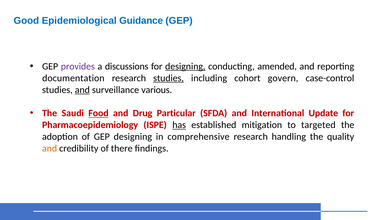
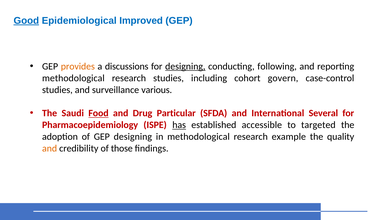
Good underline: none -> present (26, 21)
Guidance: Guidance -> Improved (141, 21)
provides colour: purple -> orange (78, 66)
amended: amended -> following (277, 66)
documentation: documentation -> methodological (73, 78)
studies underline: present -> none (169, 78)
and underline: present -> none (82, 90)
Update: Update -> Several (323, 113)
mitigation: mitigation -> accessible (262, 125)
in comprehensive: comprehensive -> methodological (199, 137)
handling: handling -> example (289, 137)
there: there -> those (122, 148)
